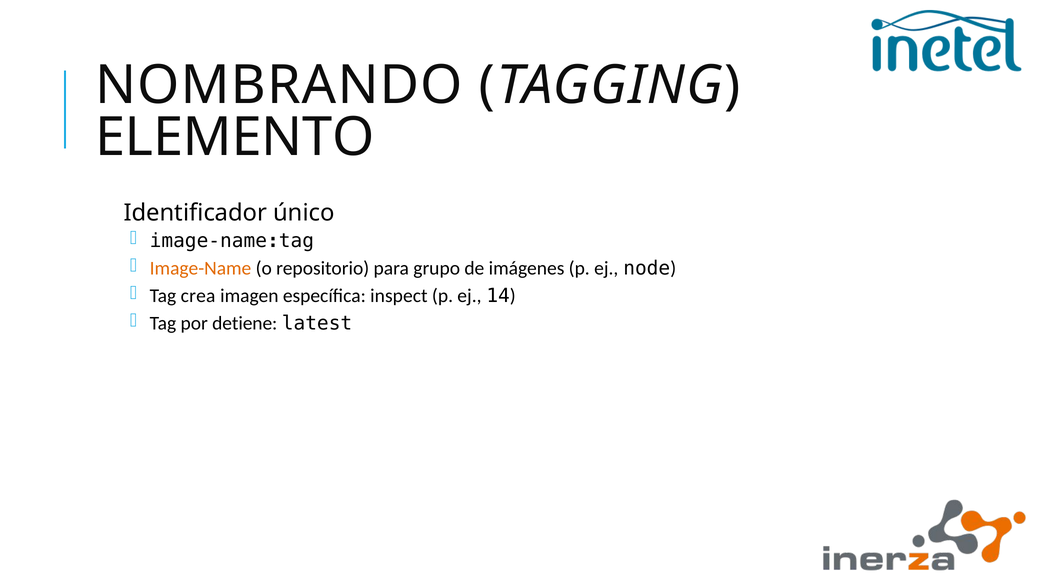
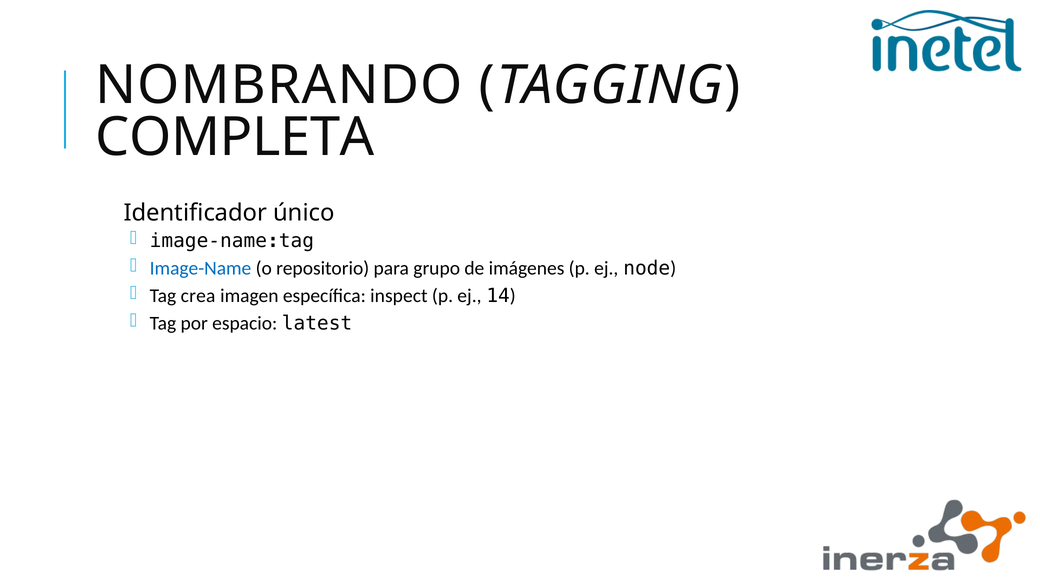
ELEMENTO: ELEMENTO -> COMPLETA (235, 138)
Image-Name colour: orange -> blue (201, 268)
detiene: detiene -> espacio (245, 323)
